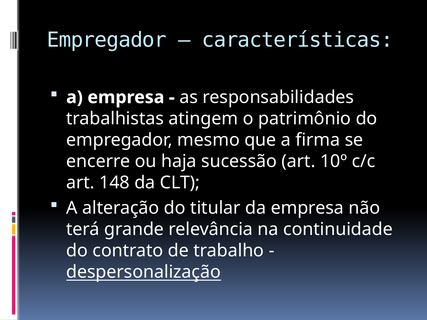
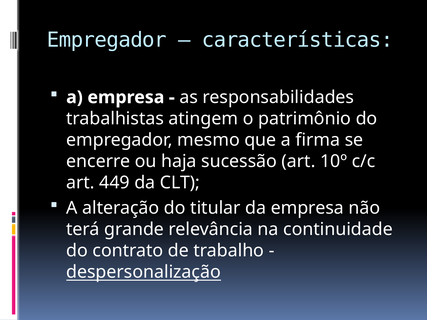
148: 148 -> 449 (114, 183)
